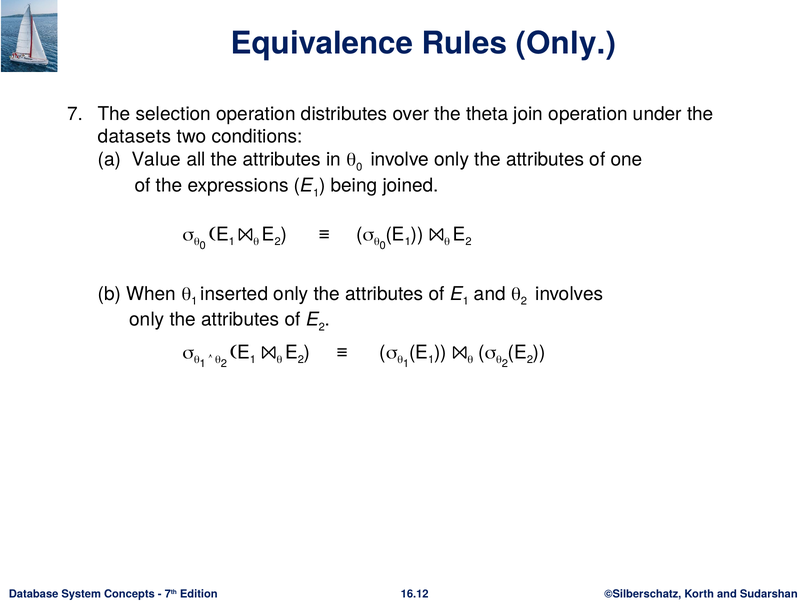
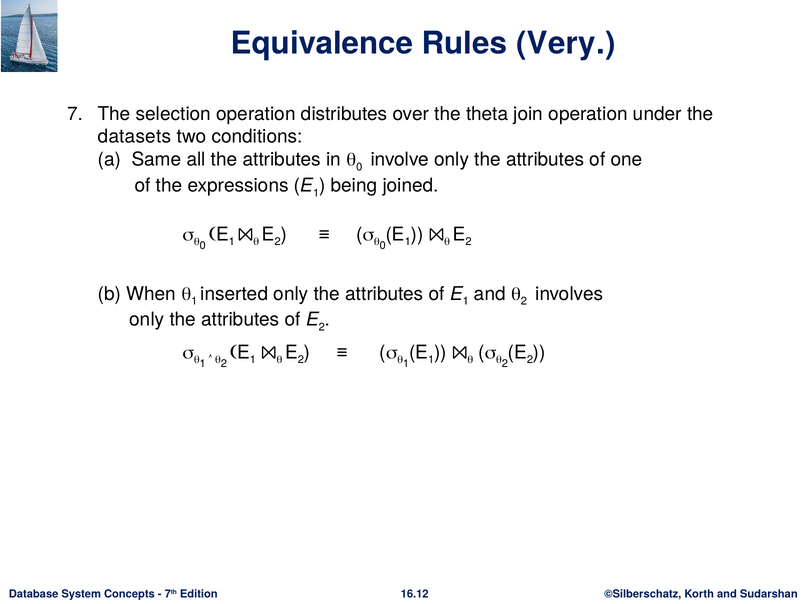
Rules Only: Only -> Very (566, 43)
Value: Value -> Same (156, 160)
